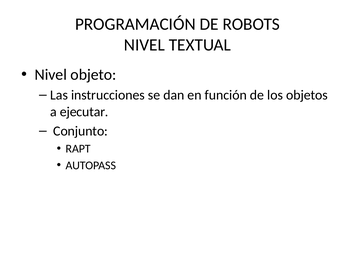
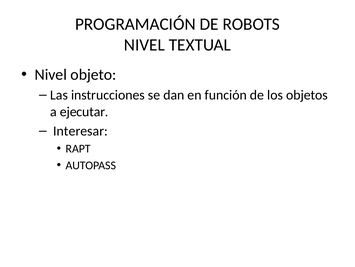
Conjunto: Conjunto -> Interesar (81, 131)
